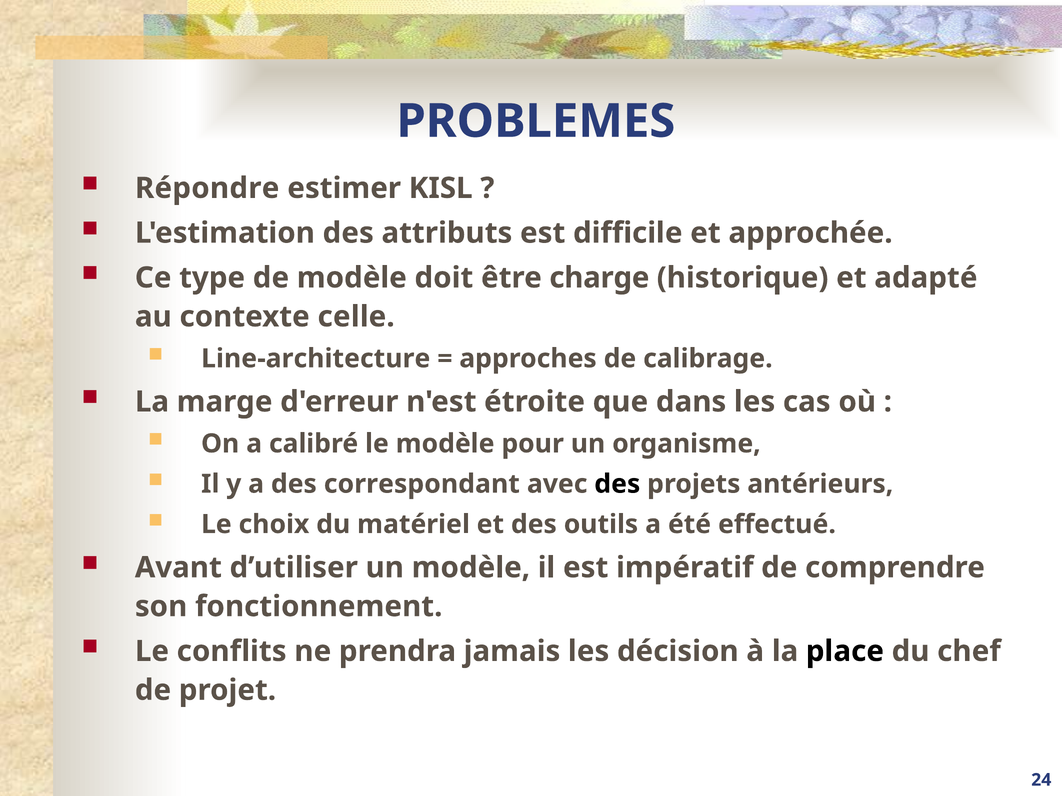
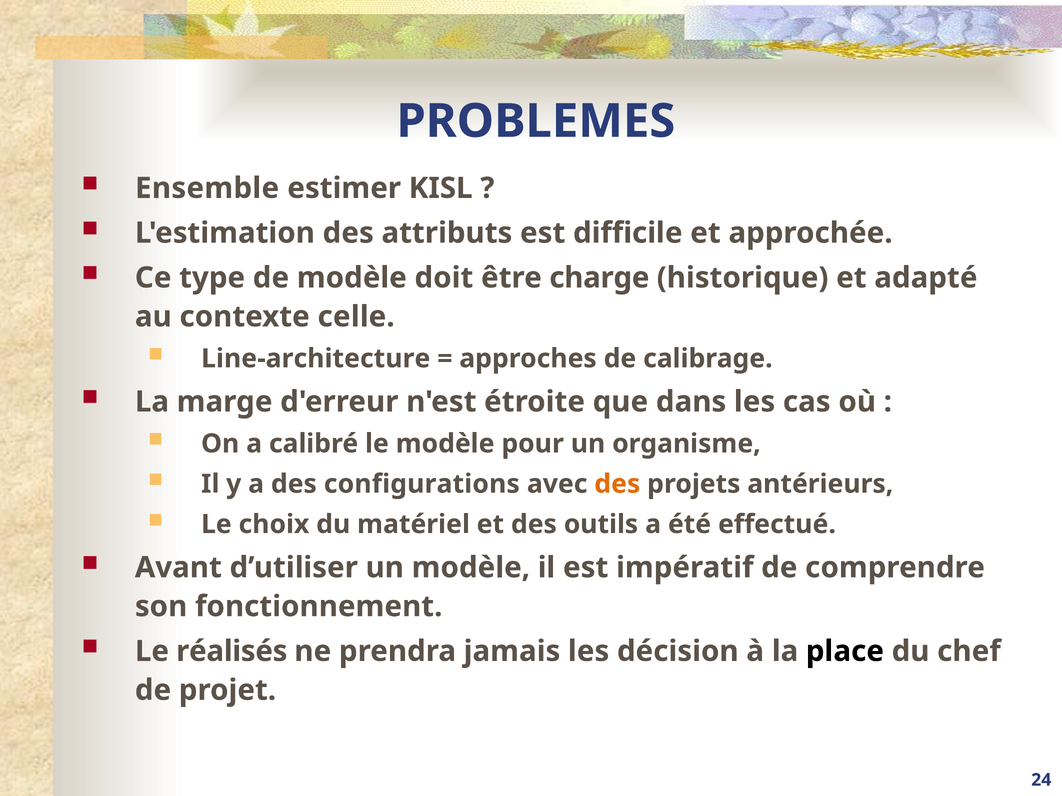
Répondre: Répondre -> Ensemble (207, 188)
correspondant: correspondant -> configurations (422, 484)
des colour: black -> orange (617, 484)
conflits: conflits -> réalisés (232, 652)
